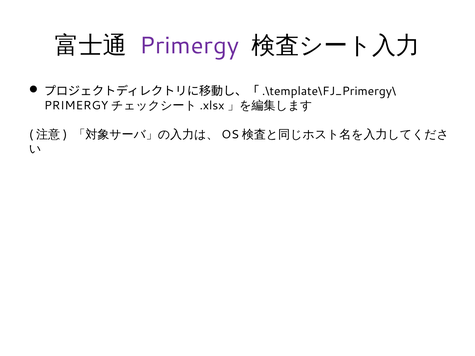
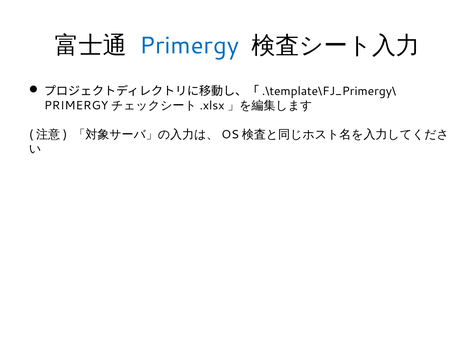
Primergy colour: purple -> blue (189, 46)
